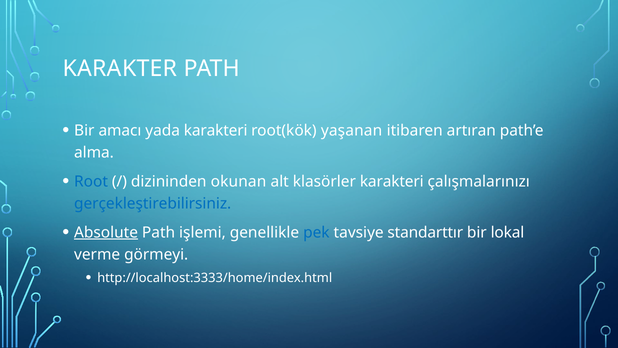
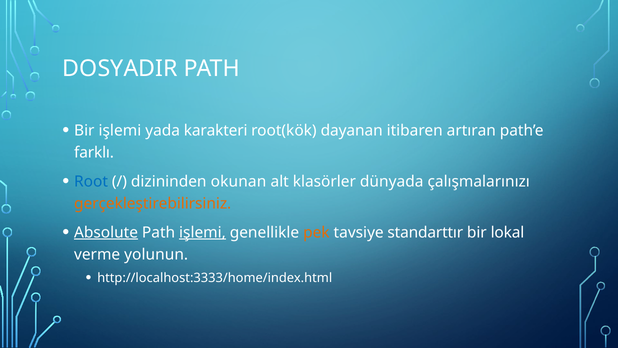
KARAKTER: KARAKTER -> DOSYADIR (120, 69)
Bir amacı: amacı -> işlemi (120, 130)
yaşanan: yaşanan -> dayanan (352, 130)
alma: alma -> farklı (94, 153)
klasörler karakteri: karakteri -> dünyada (392, 181)
gerçekleştirebilirsiniz colour: blue -> orange (153, 204)
işlemi underline: none -> present (202, 232)
pek colour: blue -> orange (316, 232)
görmeyi: görmeyi -> yolunun (156, 255)
